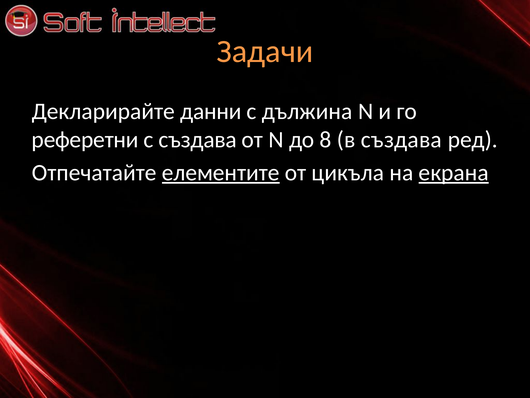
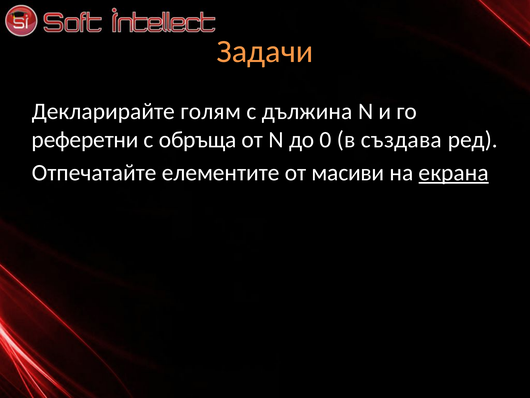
данни: данни -> голям (211, 111)
с създава: създава -> обръща (198, 139)
8: 8 -> 0 (326, 139)
елементите underline: present -> none (221, 172)
цикъла: цикъла -> масиви (348, 172)
